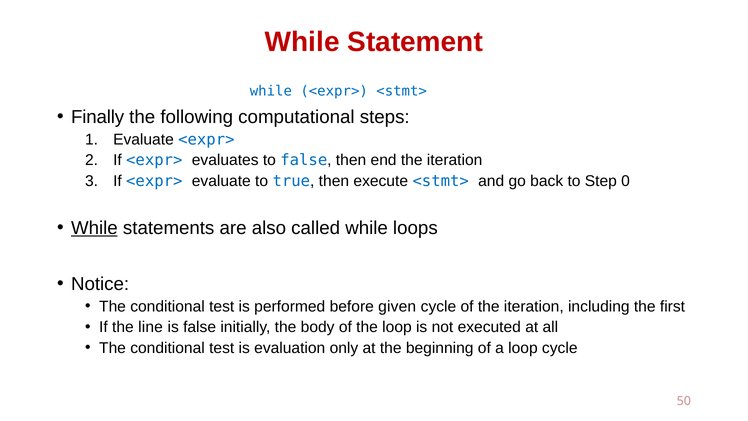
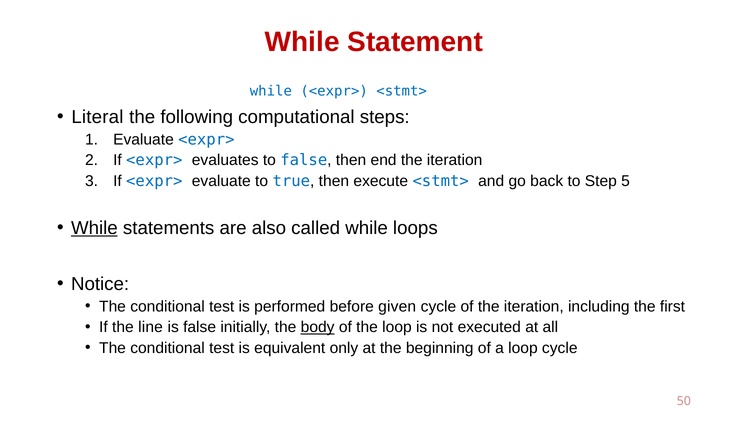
Finally: Finally -> Literal (97, 117)
0: 0 -> 5 (626, 181)
body underline: none -> present (318, 327)
evaluation: evaluation -> equivalent (290, 348)
